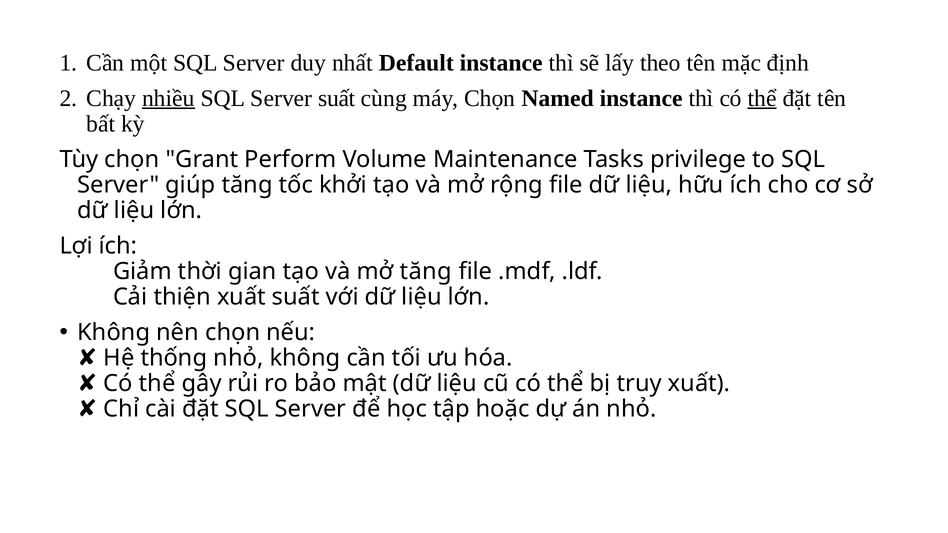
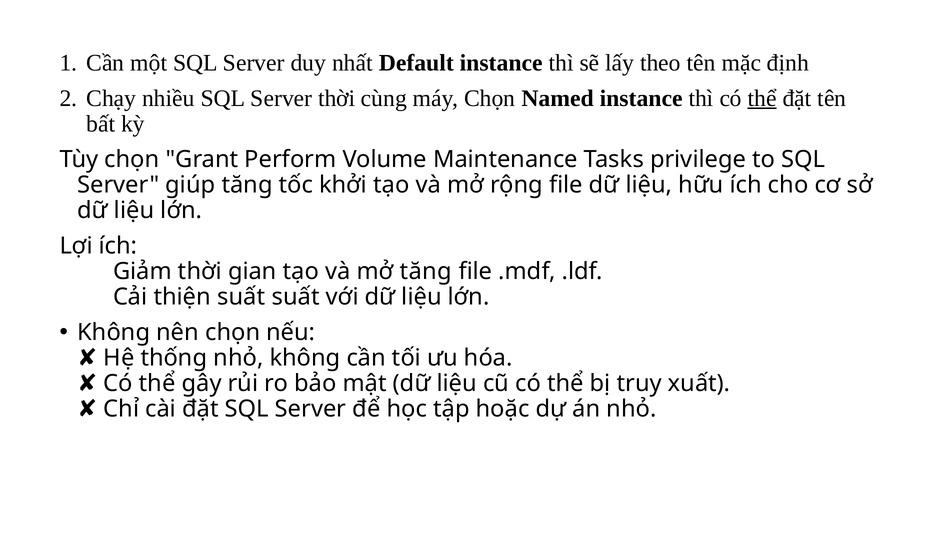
nhiều underline: present -> none (168, 98)
Server suất: suất -> thời (337, 98)
thiện xuất: xuất -> suất (241, 297)
